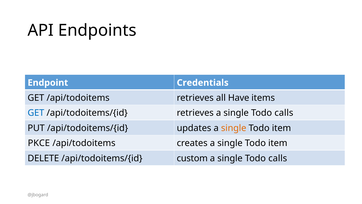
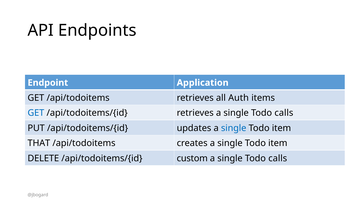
Credentials: Credentials -> Application (203, 83)
Have: Have -> Auth (239, 98)
single colour: orange -> blue (234, 128)
PKCE: PKCE -> THAT (39, 143)
